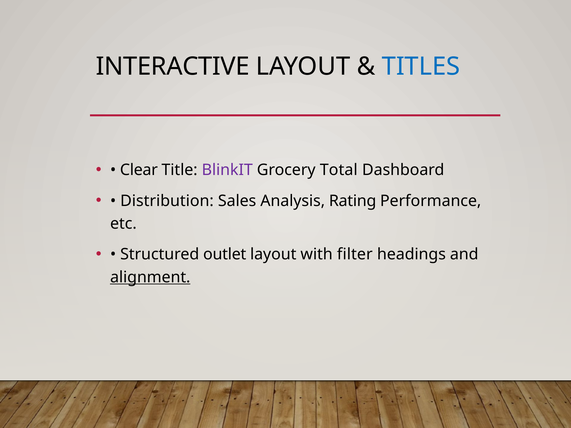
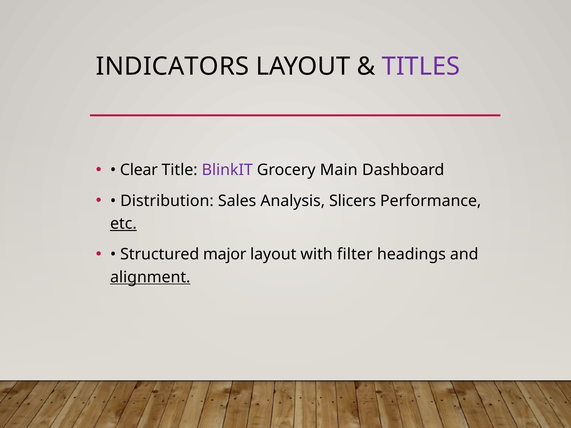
INTERACTIVE: INTERACTIVE -> INDICATORS (172, 67)
TITLES colour: blue -> purple (421, 67)
Total: Total -> Main (339, 170)
Rating: Rating -> Slicers (353, 201)
etc underline: none -> present (123, 224)
outlet: outlet -> major (225, 255)
